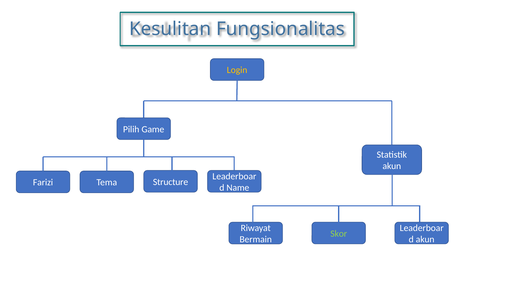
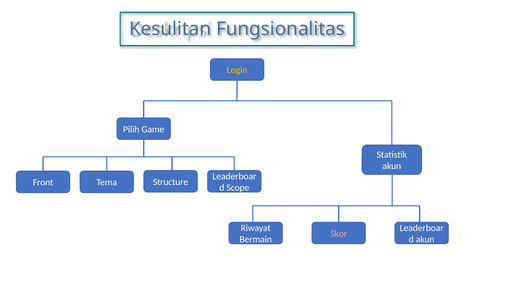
Farizi: Farizi -> Front (43, 183)
Name: Name -> Scope (238, 188)
Skor colour: light green -> pink (339, 234)
